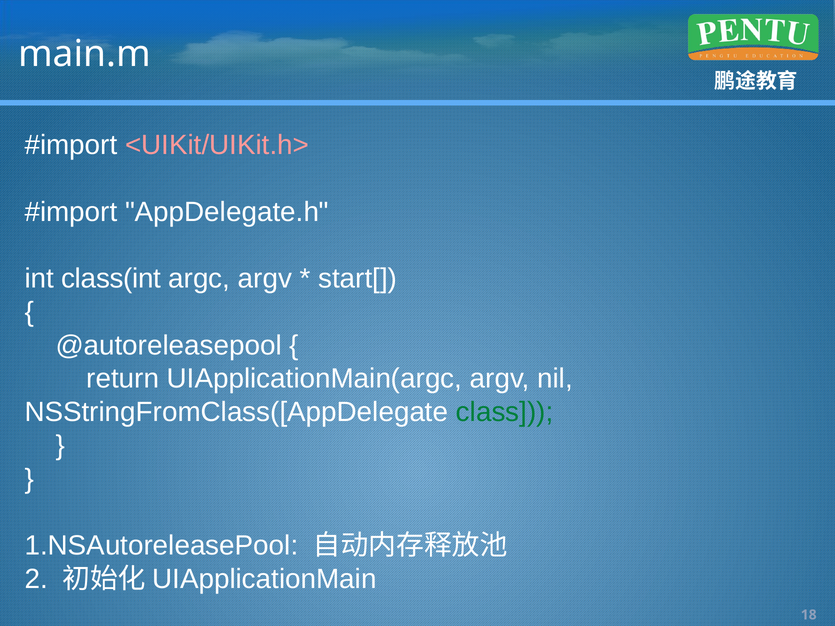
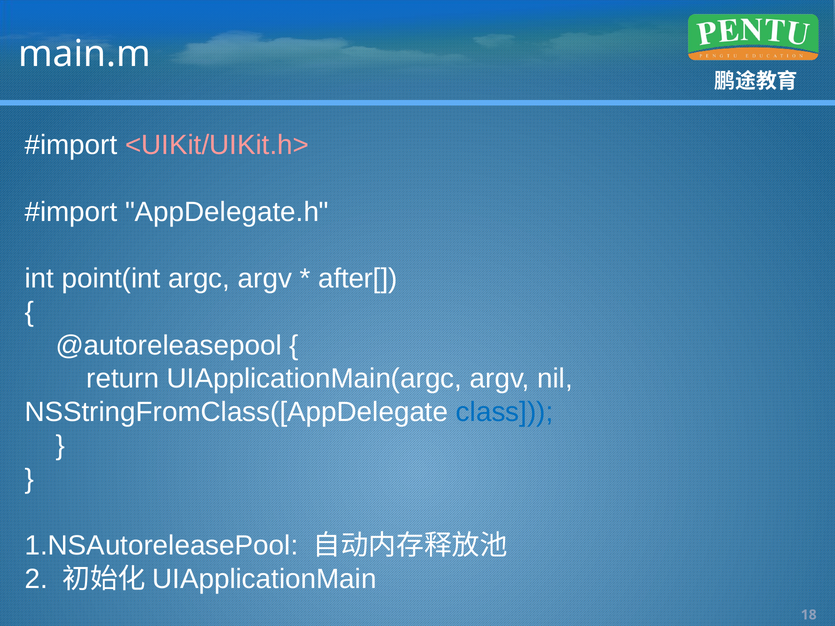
class(int: class(int -> point(int (111, 279)
start[: start[ -> after[ (358, 279)
class colour: green -> blue (505, 412)
